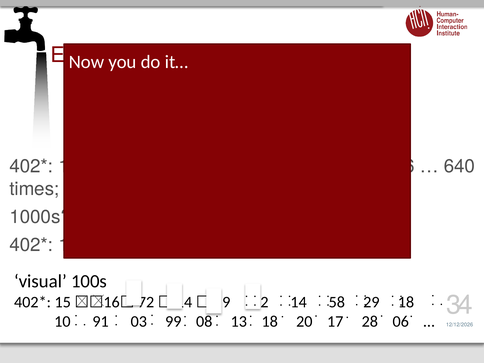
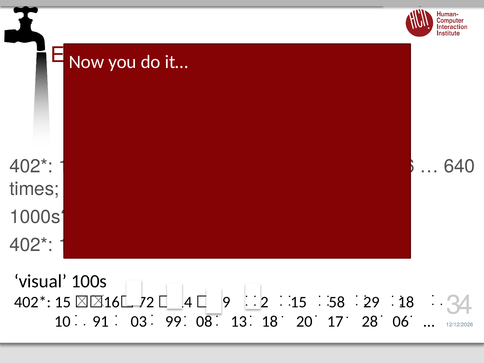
14: 14 -> 15 (299, 302)
